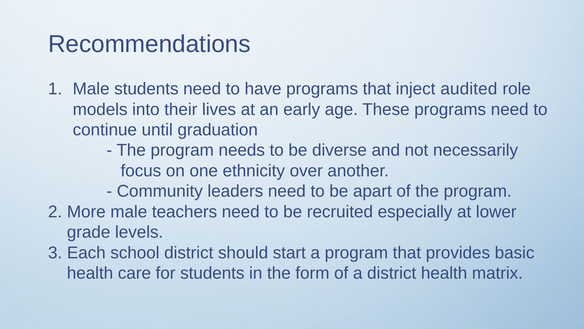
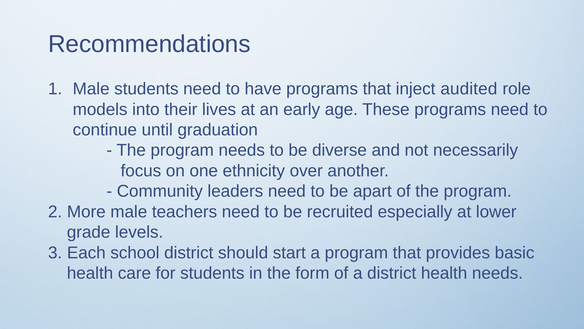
health matrix: matrix -> needs (497, 273)
